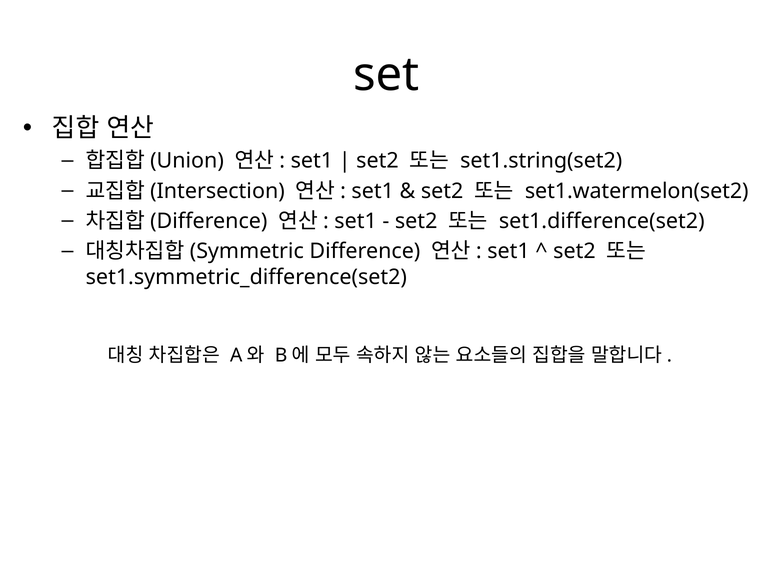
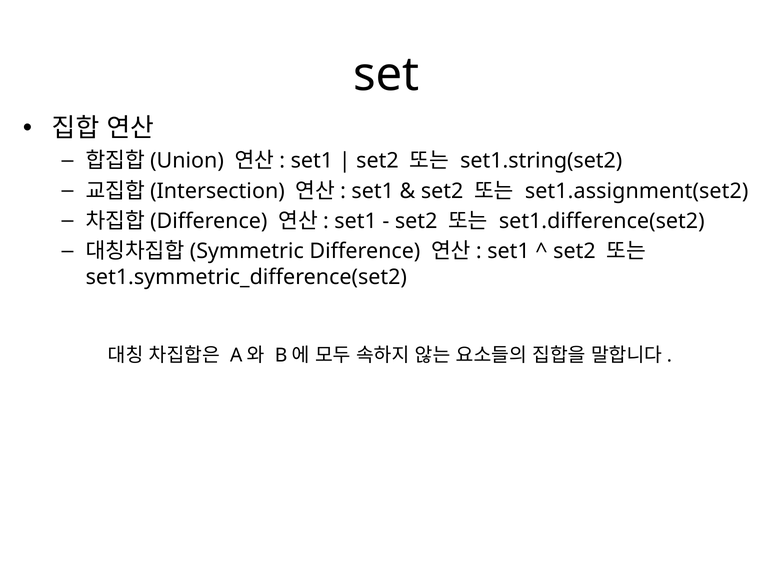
set1.watermelon(set2: set1.watermelon(set2 -> set1.assignment(set2 (637, 191)
